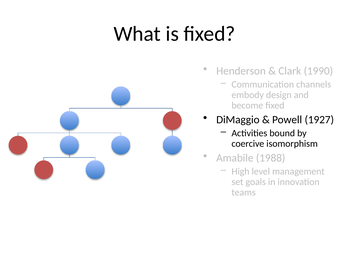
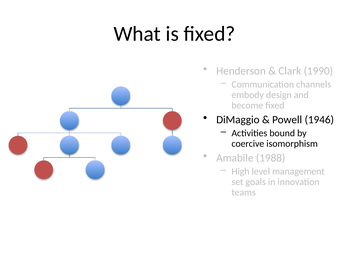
1927: 1927 -> 1946 (319, 120)
